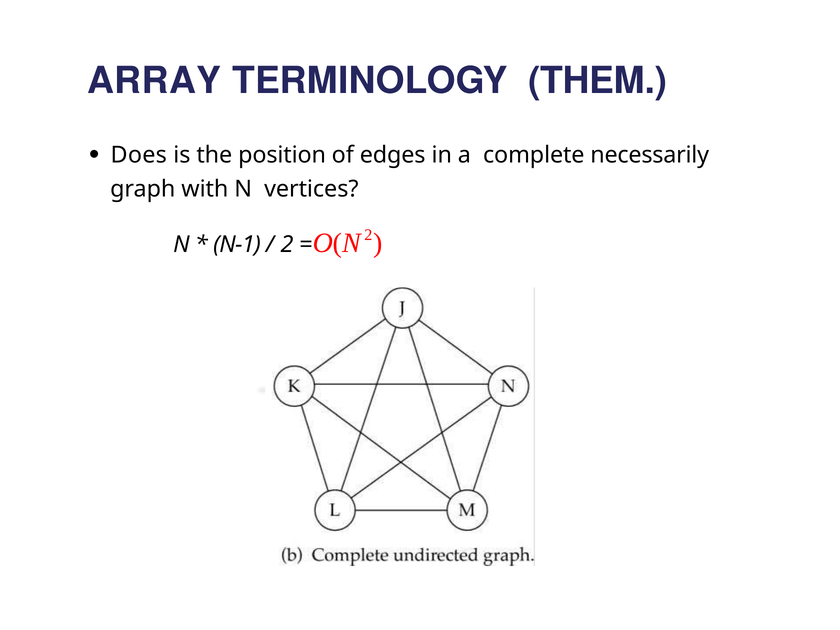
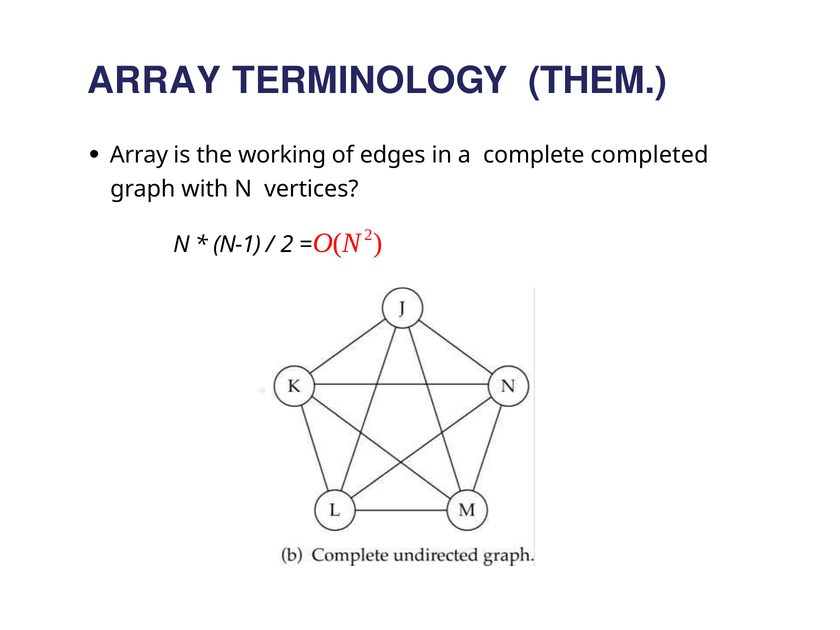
Does: Does -> Array (139, 155)
position: position -> working (282, 155)
necessarily: necessarily -> completed (650, 155)
